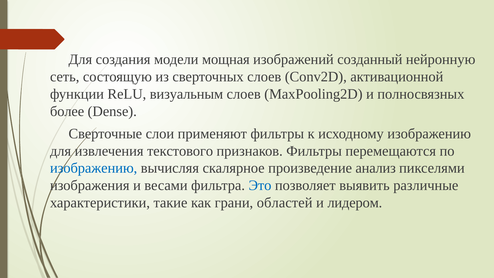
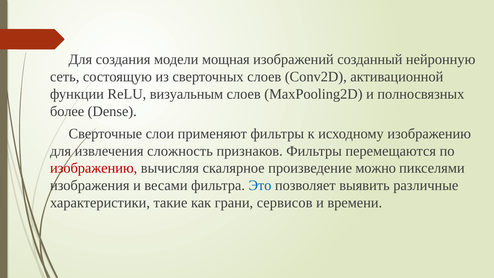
текстового: текстового -> сложность (180, 151)
изображению colour: blue -> red (94, 168)
анализ: анализ -> можно (376, 168)
областей: областей -> сервисов (285, 203)
лидером: лидером -> времени (355, 203)
